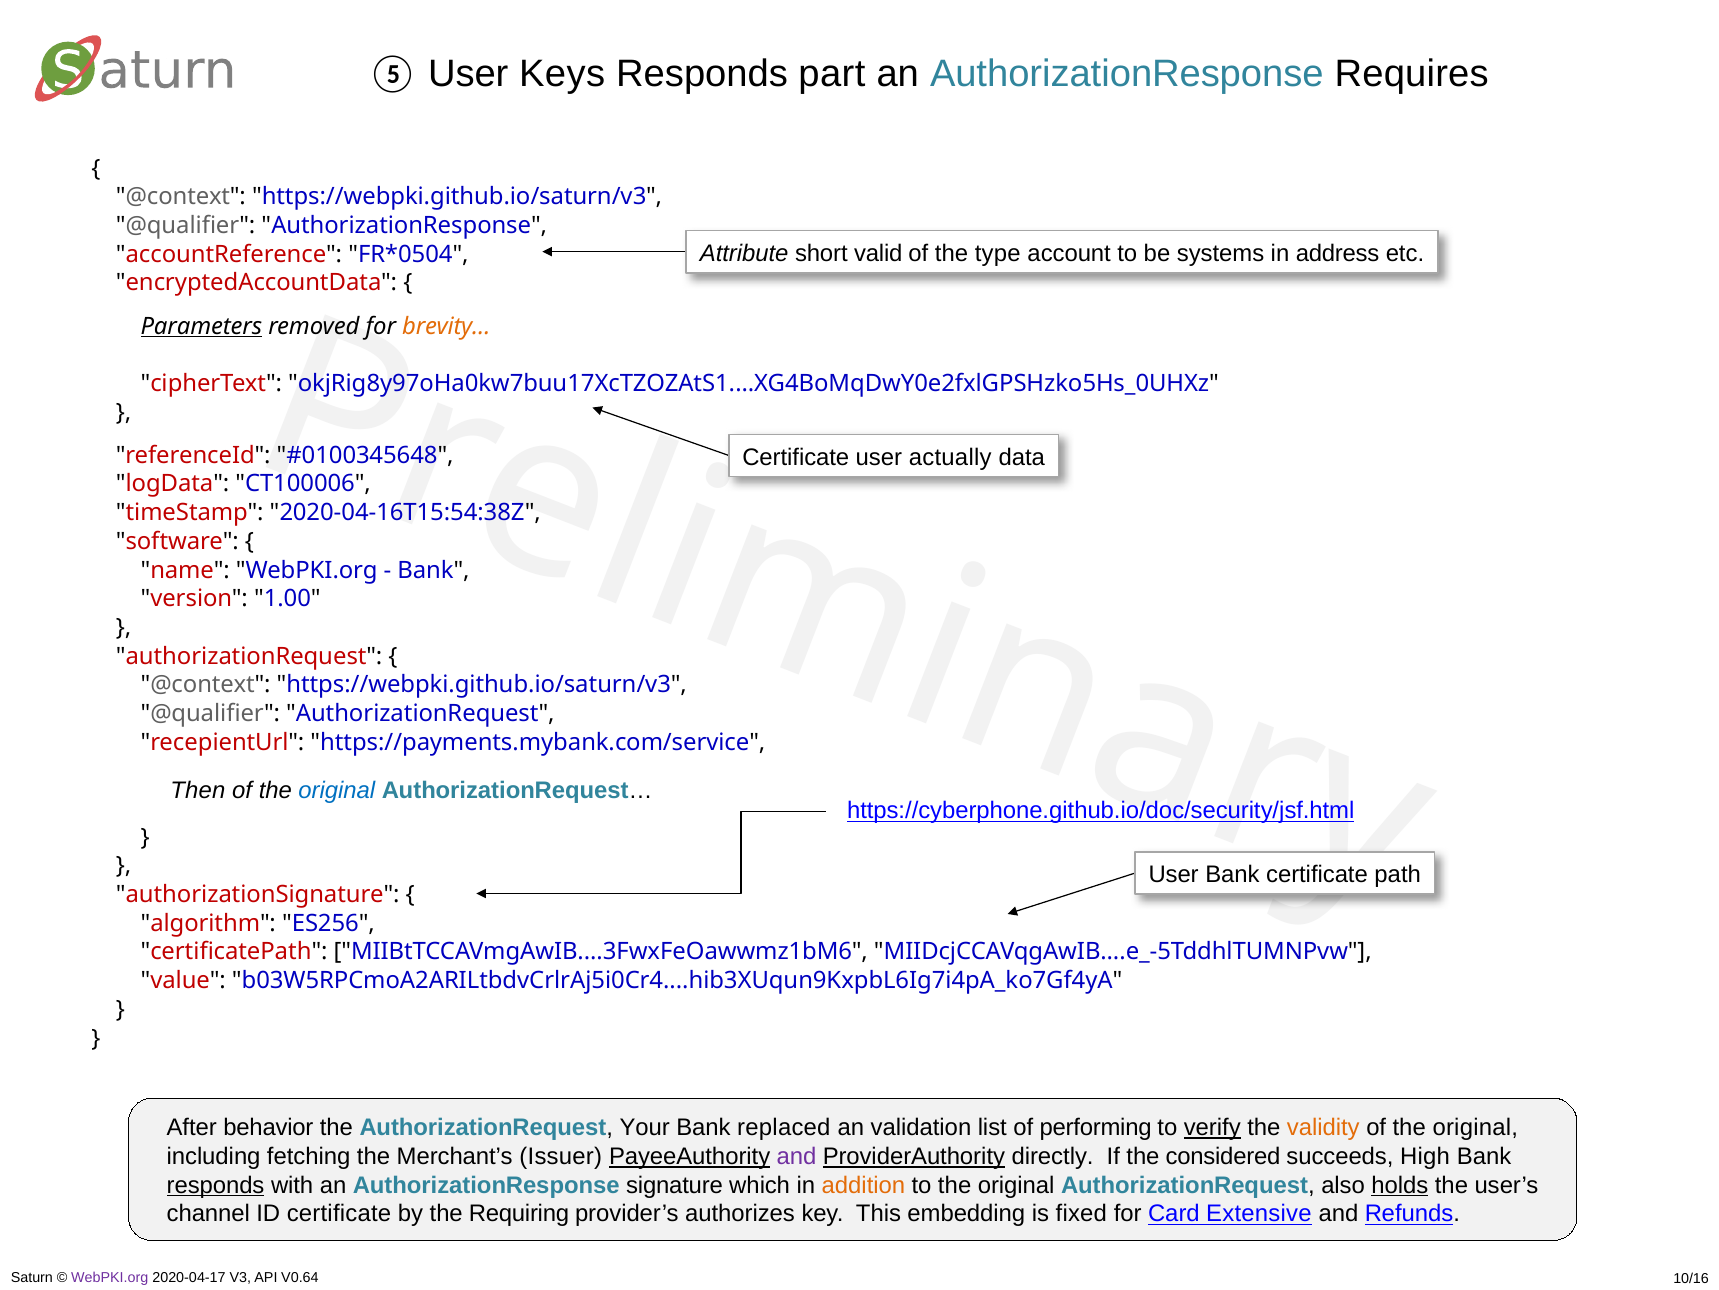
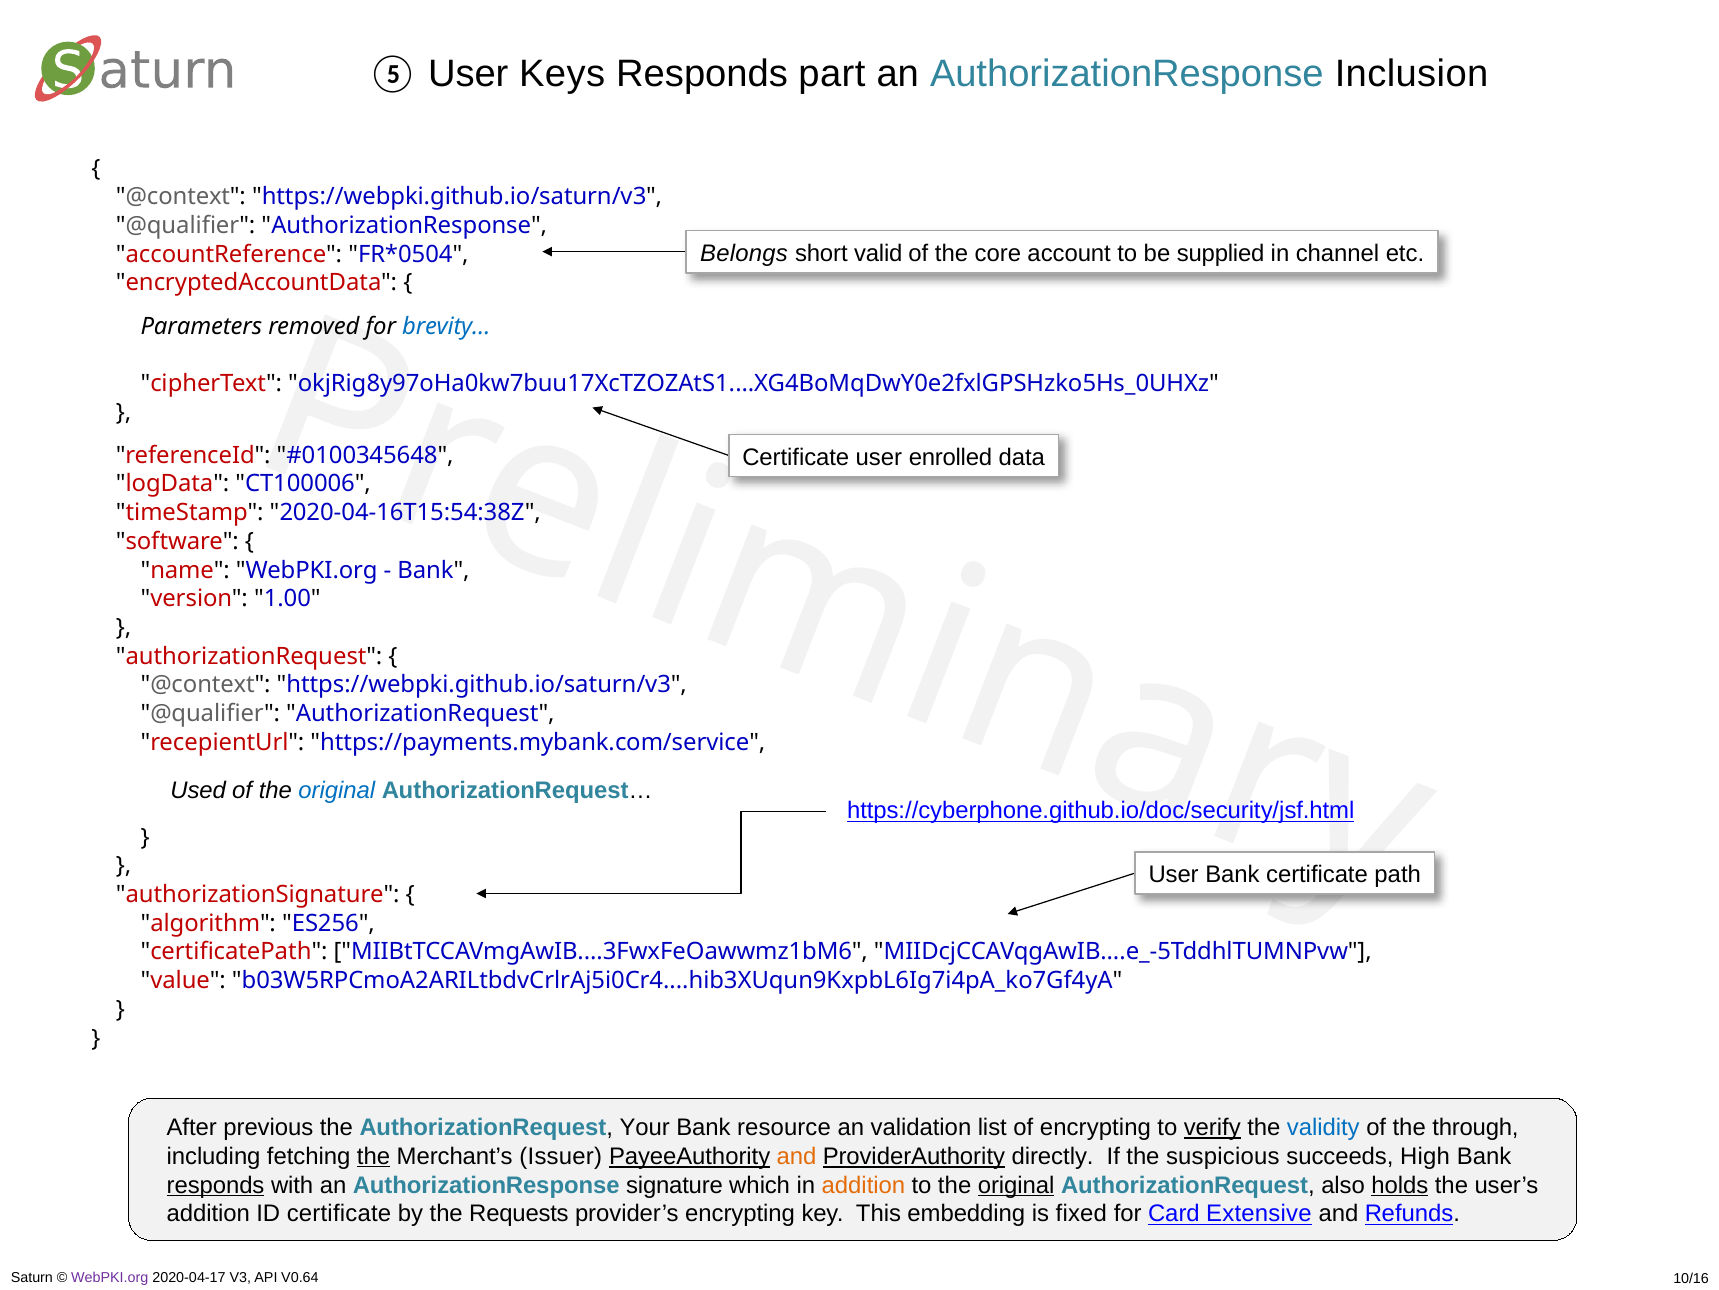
Requires: Requires -> Inclusion (1412, 74)
Attribute: Attribute -> Belongs (744, 253)
type: type -> core (998, 253)
systems: systems -> supplied (1221, 253)
address: address -> channel (1337, 253)
Parameters underline: present -> none (201, 326)
brevity… colour: orange -> blue (446, 326)
actually: actually -> enrolled (950, 457)
Then: Then -> Used (198, 790)
behavior: behavior -> previous (268, 1127)
replaced: replaced -> resource (784, 1127)
of performing: performing -> encrypting (1095, 1127)
validity colour: orange -> blue (1323, 1127)
original: original -> through (1476, 1127)
the underline: none -> present (374, 1156)
and colour: purple -> orange (796, 1156)
considered: considered -> suspicious (1223, 1156)
original underline: none -> present (1016, 1185)
channel: channel -> addition (208, 1213)
Requiring: Requiring -> Requests (519, 1213)
provider’s authorizes: authorizes -> encrypting (740, 1213)
